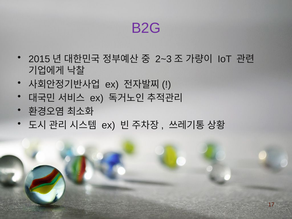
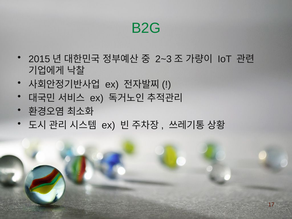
B2G colour: purple -> green (146, 28)
